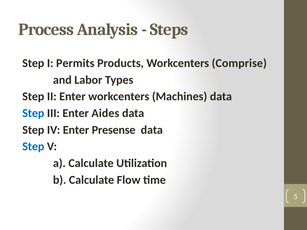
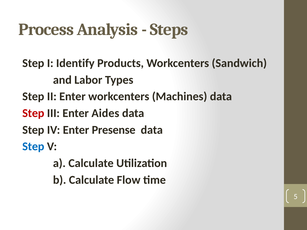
Permits: Permits -> Identify (75, 63)
Comprise: Comprise -> Sandwich (239, 63)
Step colour: blue -> red (33, 113)
